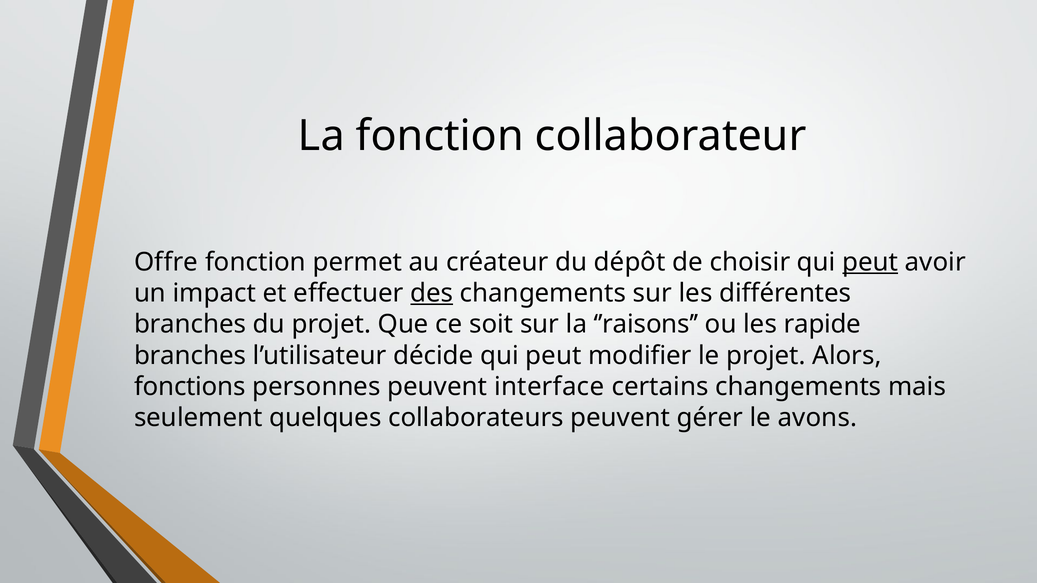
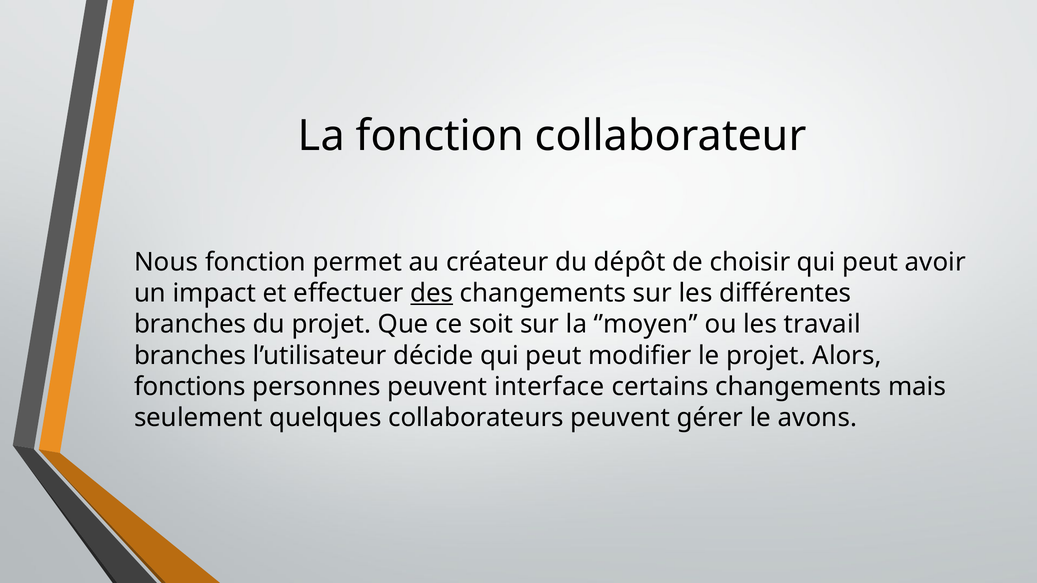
Offre: Offre -> Nous (166, 262)
peut underline: present -> none (870, 262)
’raisons: ’raisons -> ’moyen (646, 325)
rapide: rapide -> travail (822, 325)
